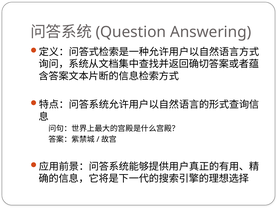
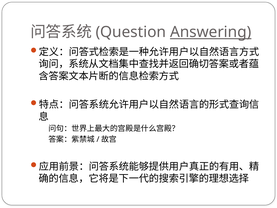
Answering underline: none -> present (211, 32)
